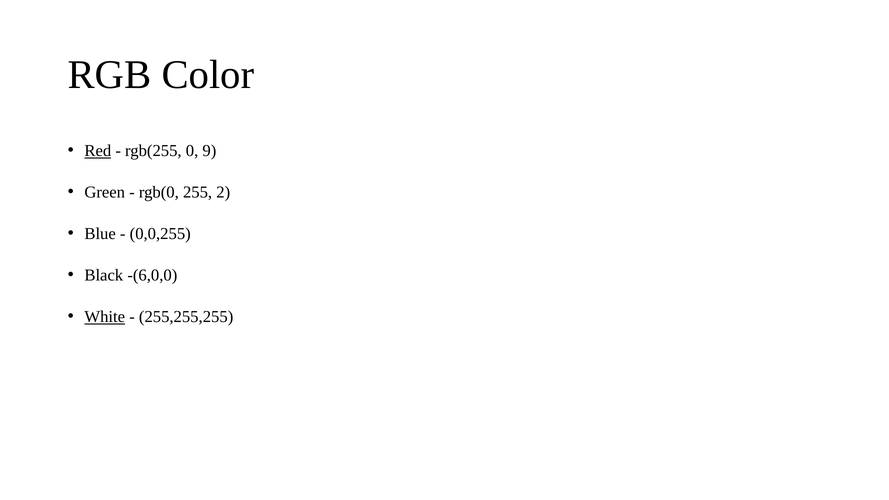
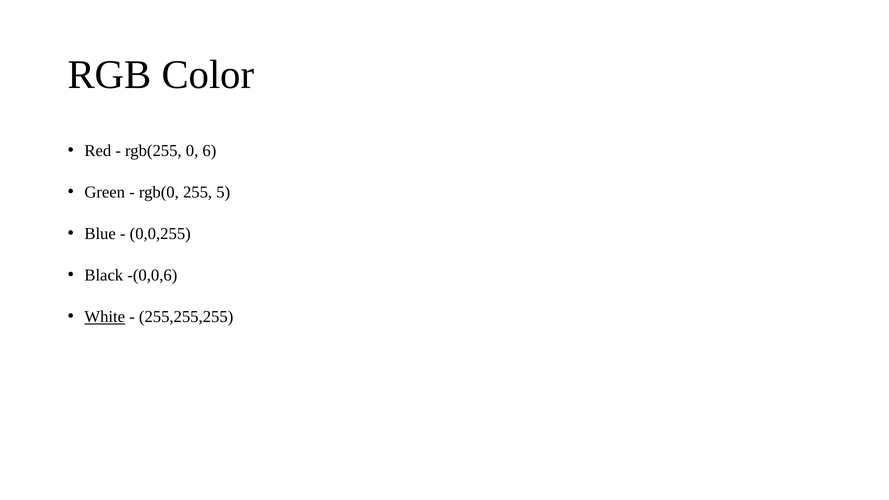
Red underline: present -> none (98, 151)
9: 9 -> 6 (209, 151)
2: 2 -> 5 (223, 192)
-(6,0,0: -(6,0,0 -> -(0,0,6 (152, 275)
